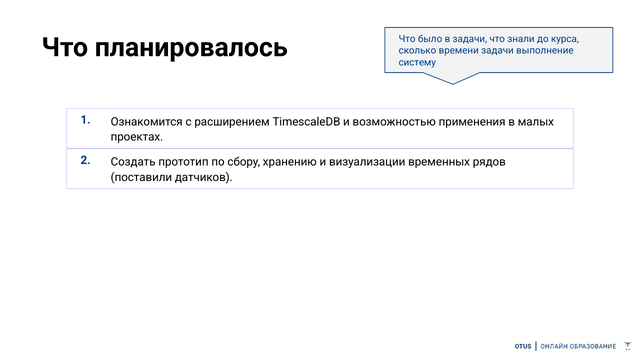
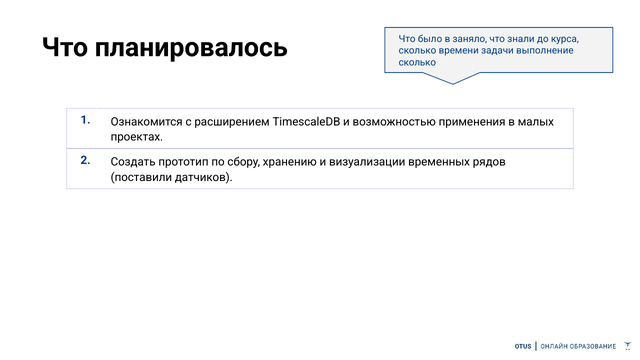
в задачи: задачи -> заняло (470, 39)
систему: систему -> сколько (417, 62)
